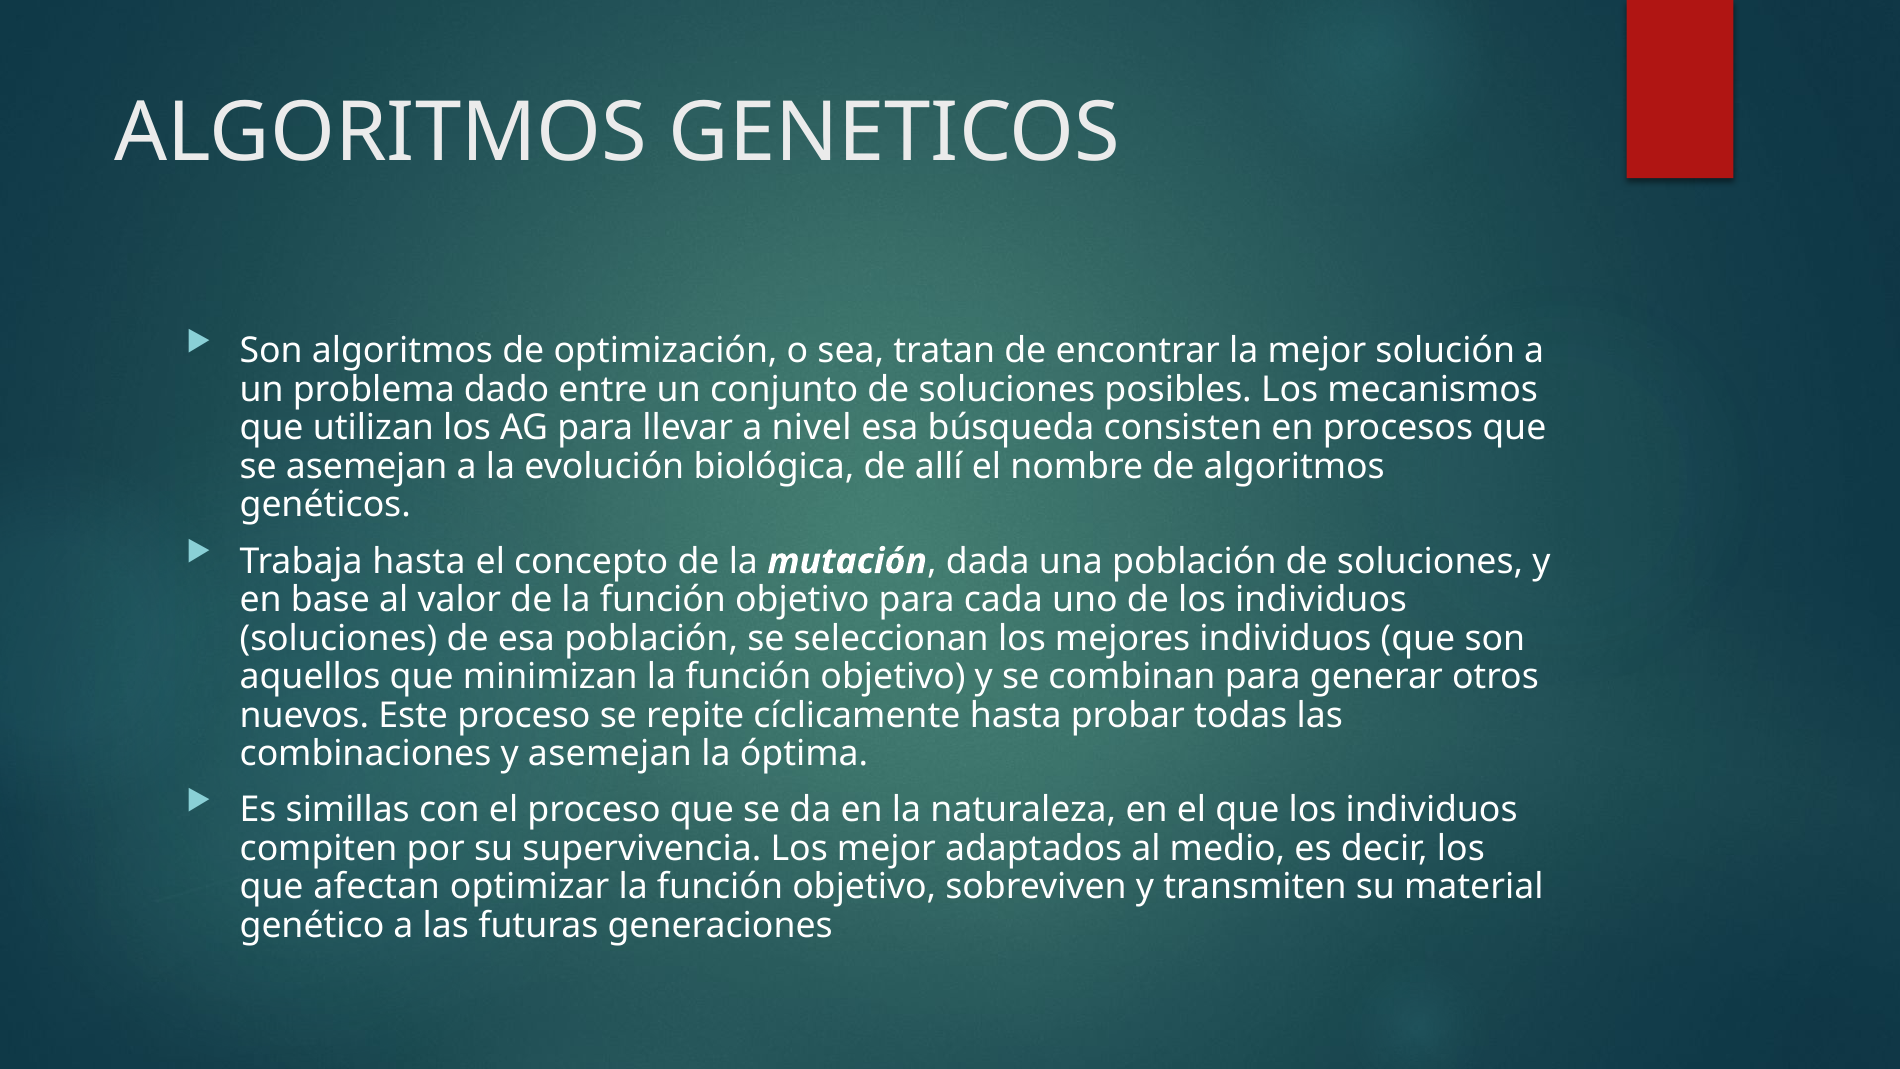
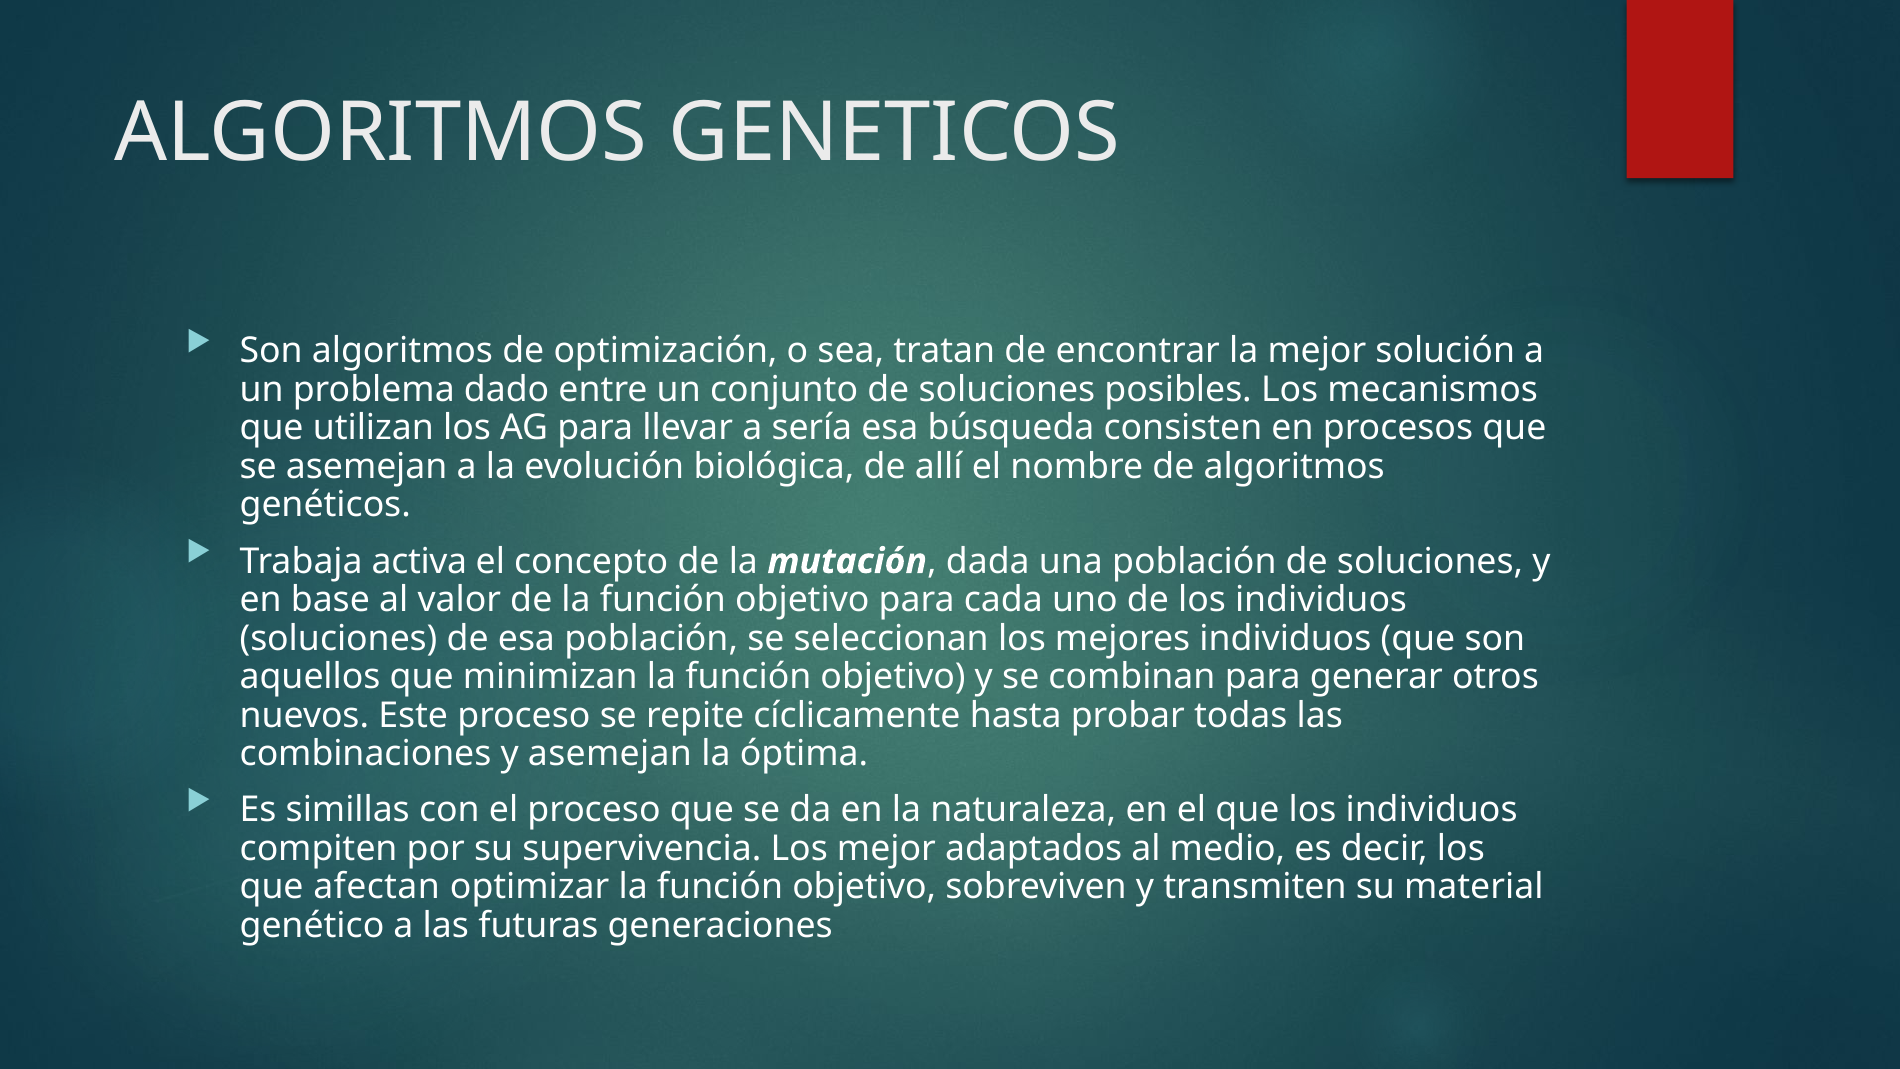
nivel: nivel -> sería (812, 428)
Trabaja hasta: hasta -> activa (419, 561)
